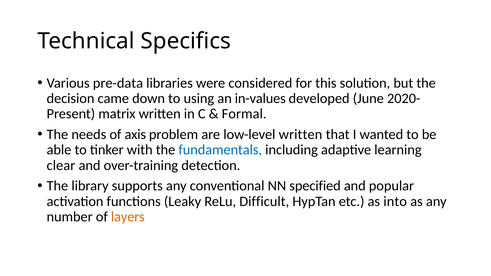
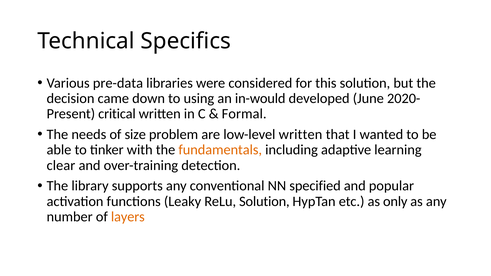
in-values: in-values -> in-would (260, 98)
matrix: matrix -> critical (117, 114)
axis: axis -> size (135, 135)
fundamentals colour: blue -> orange (220, 150)
ReLu Difficult: Difficult -> Solution (264, 202)
into: into -> only (395, 202)
